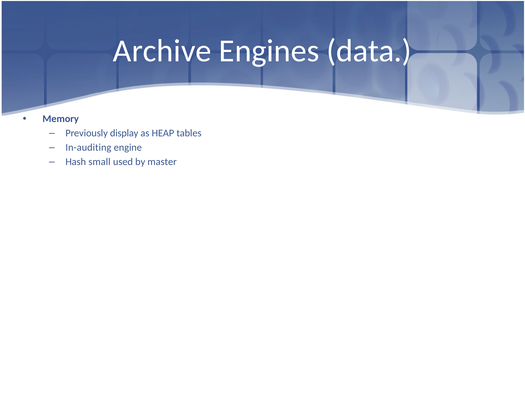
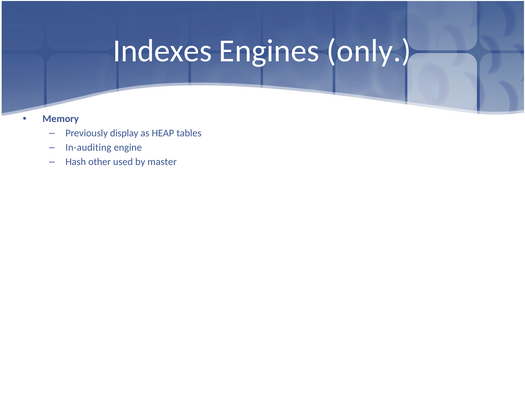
Archive: Archive -> Indexes (162, 51)
data: data -> only (369, 51)
small: small -> other (100, 162)
